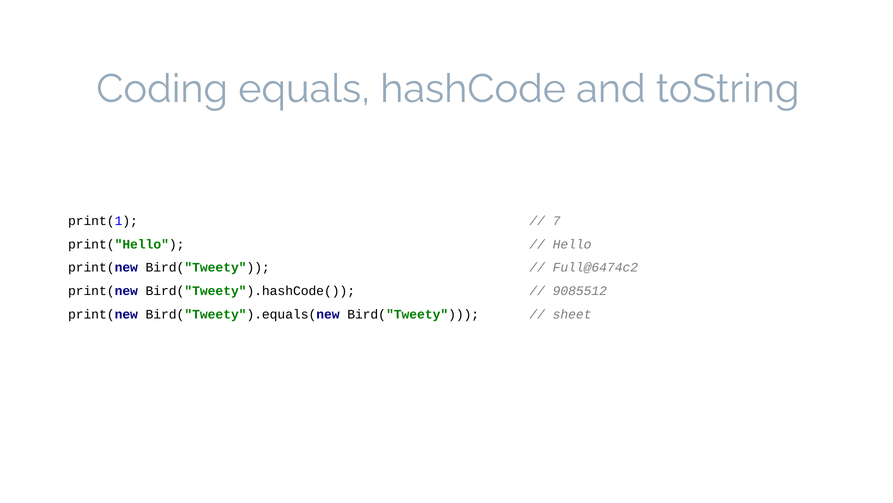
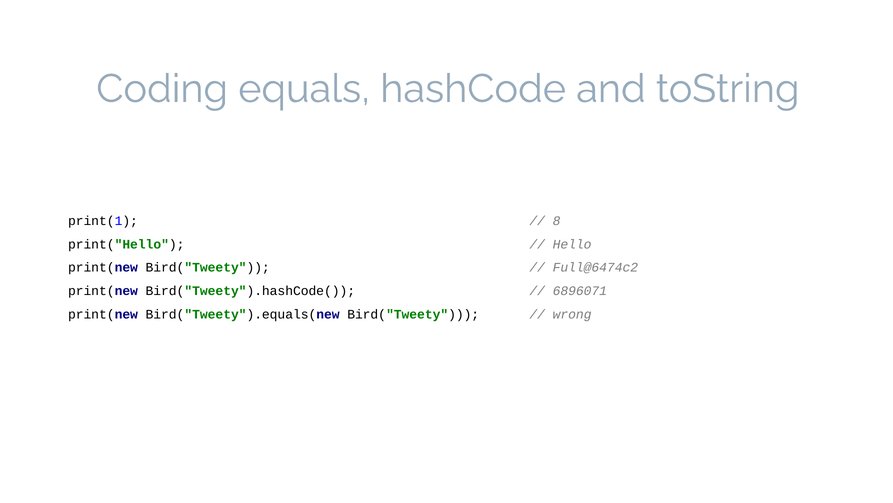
7: 7 -> 8 (557, 221)
9085512: 9085512 -> 6896071 (580, 291)
sheet: sheet -> wrong (572, 314)
